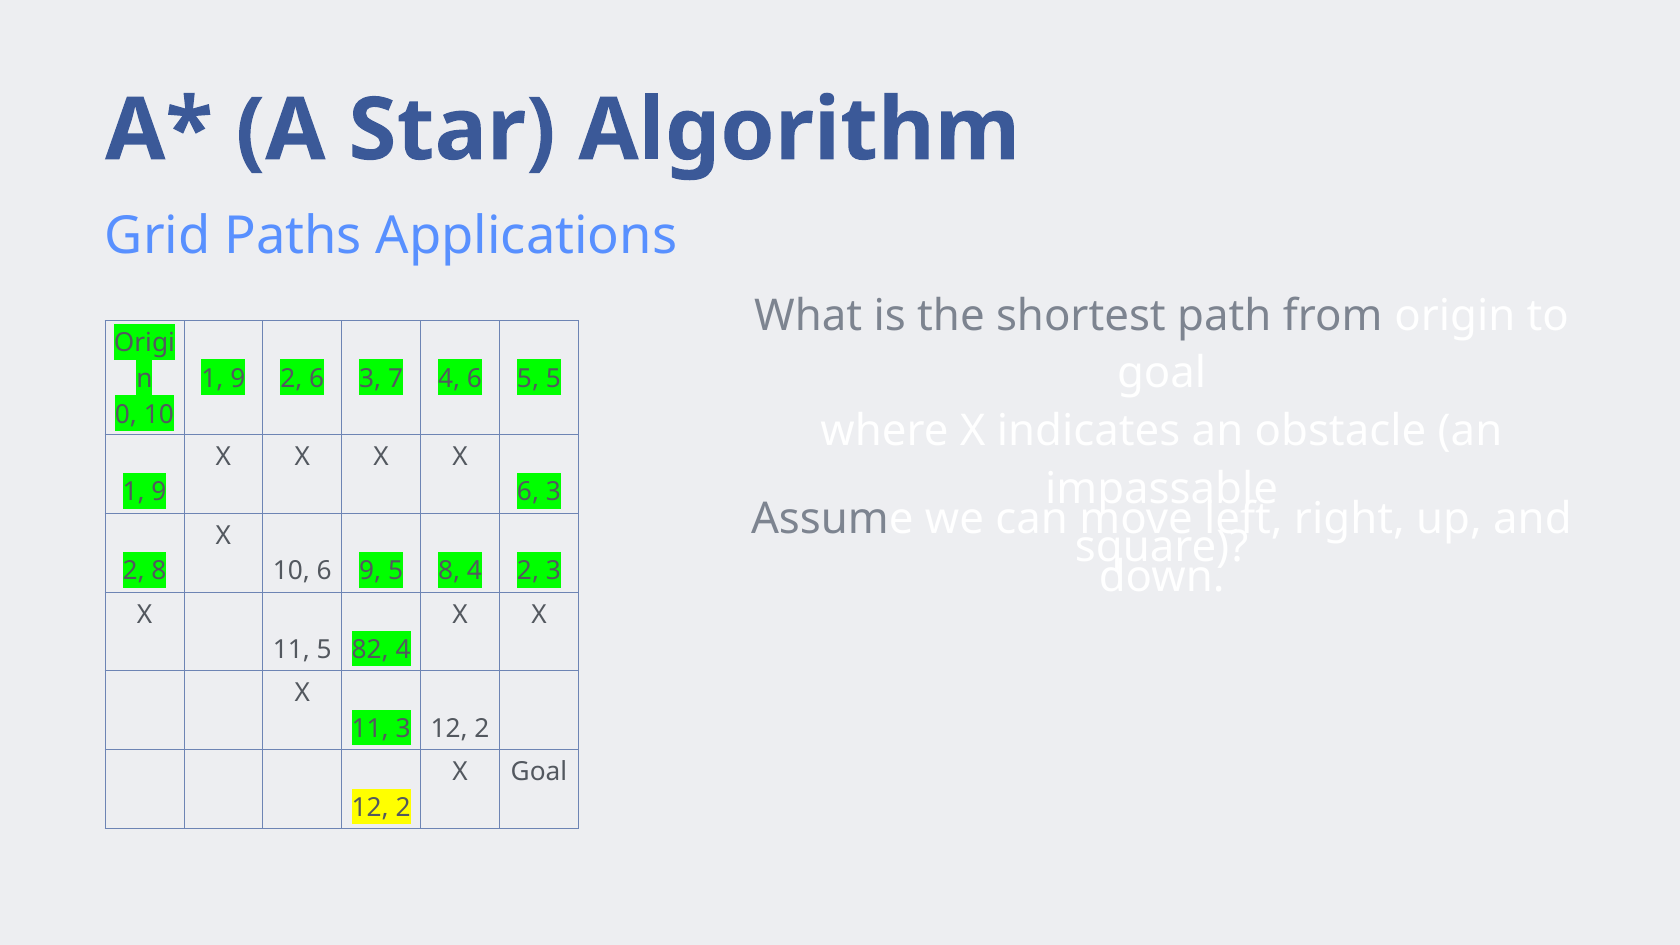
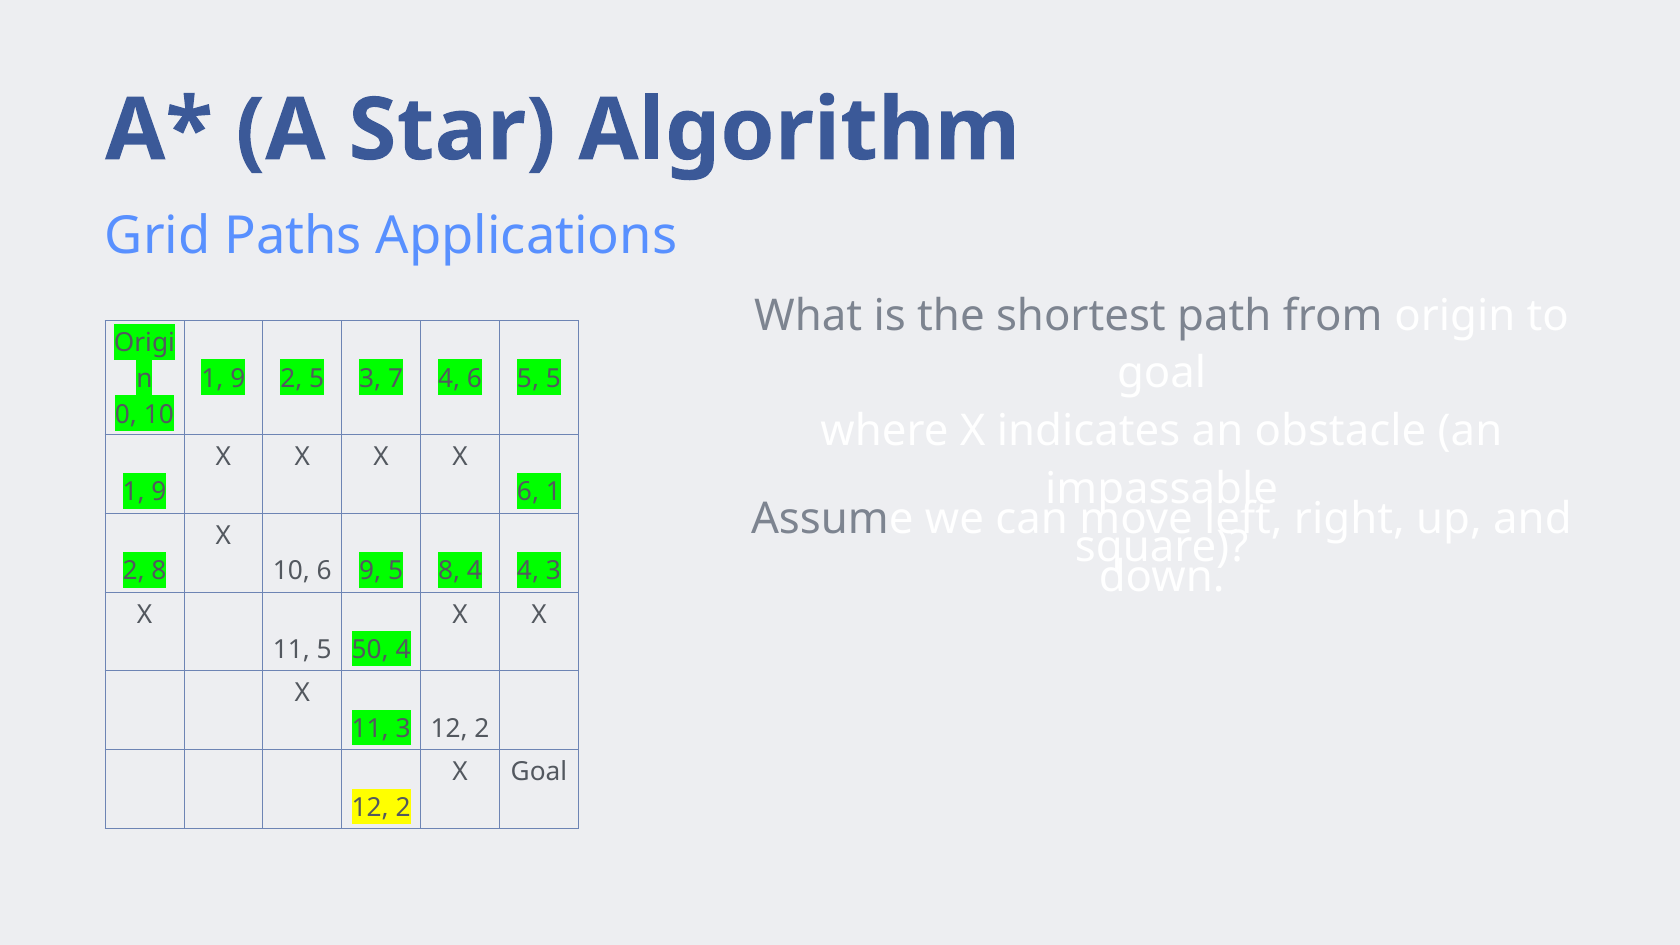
2 6: 6 -> 5 (317, 379)
3: 3 -> 1 (553, 492)
4 2: 2 -> 4 (528, 571)
82: 82 -> 50 (370, 650)
